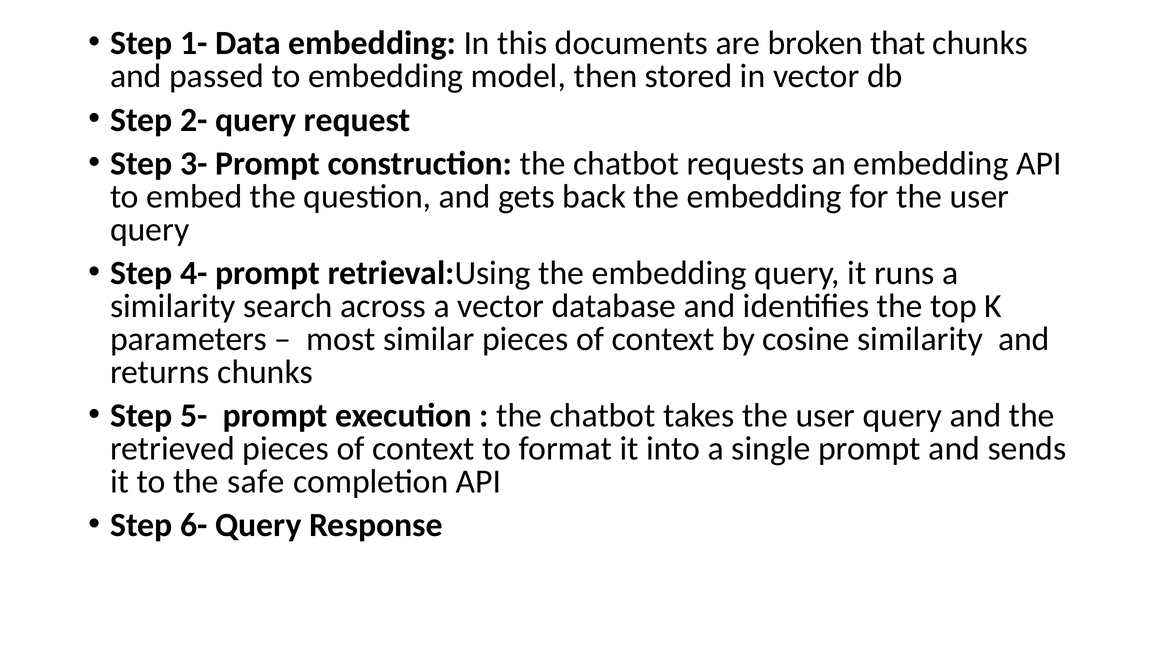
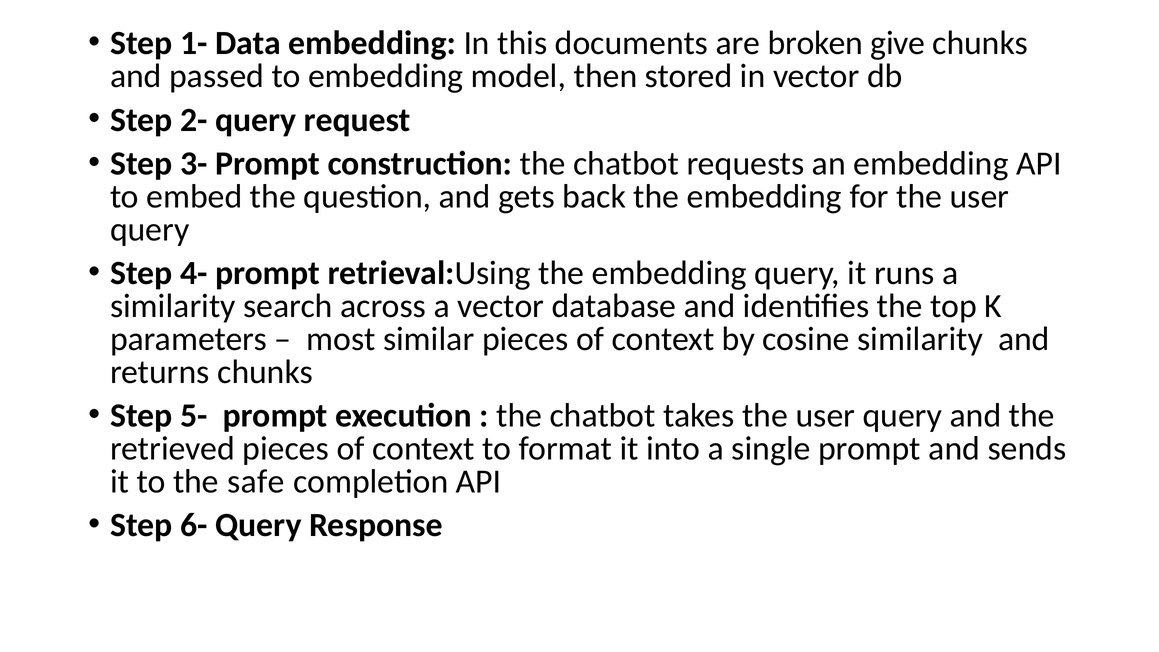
that: that -> give (898, 43)
